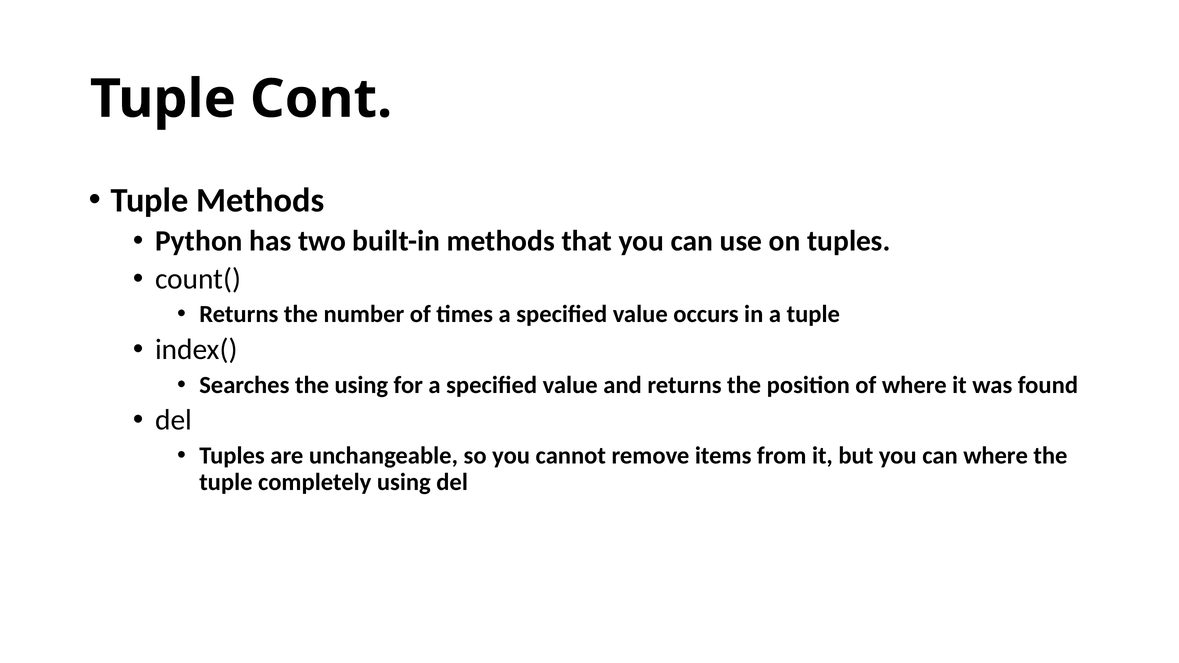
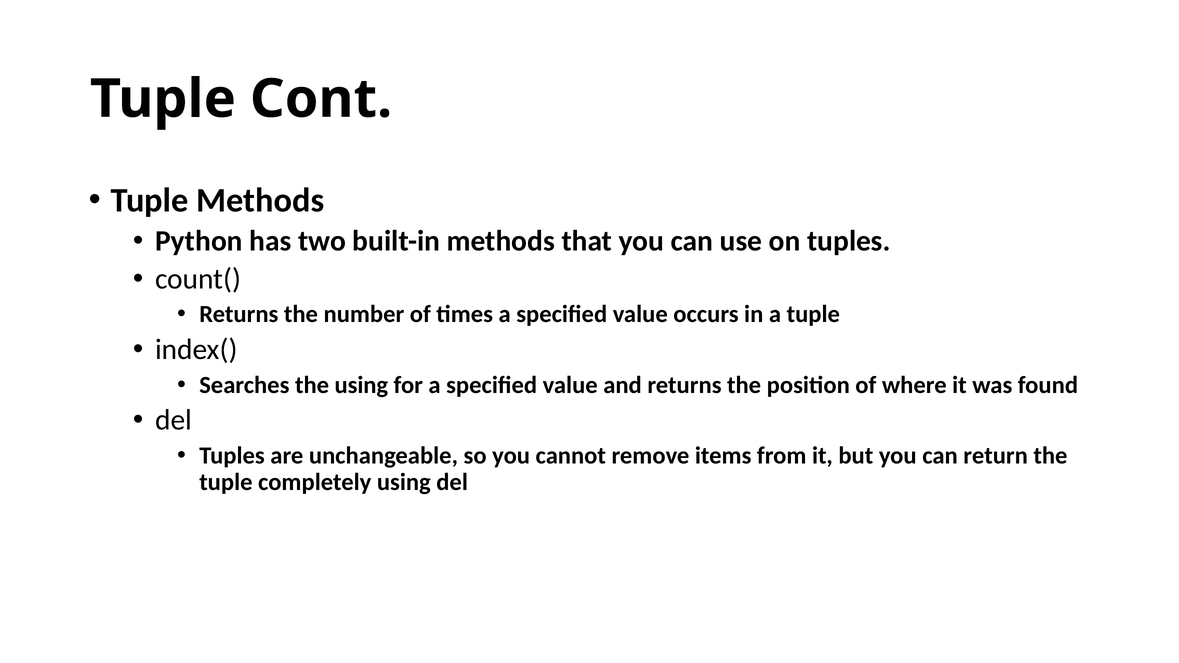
can where: where -> return (996, 456)
